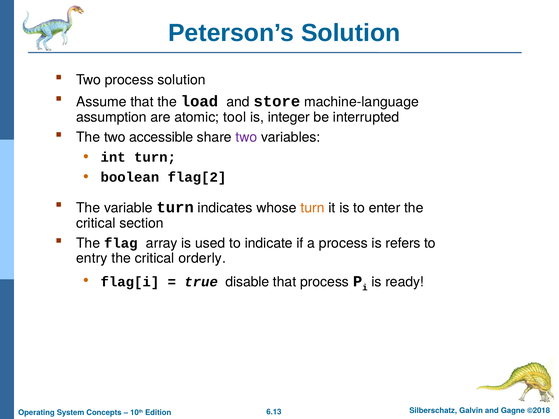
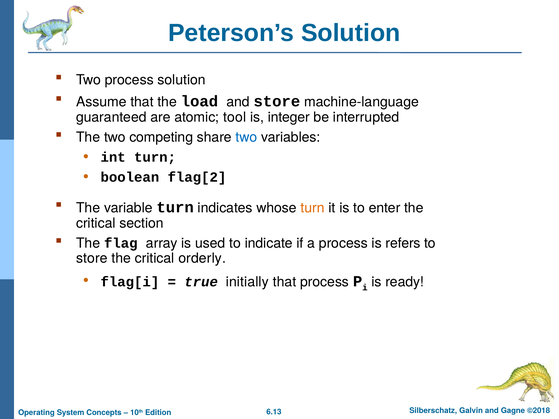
assumption: assumption -> guaranteed (111, 117)
accessible: accessible -> competing (161, 137)
two colour: purple -> blue (246, 137)
entry: entry -> store (92, 258)
disable: disable -> initially (247, 282)
